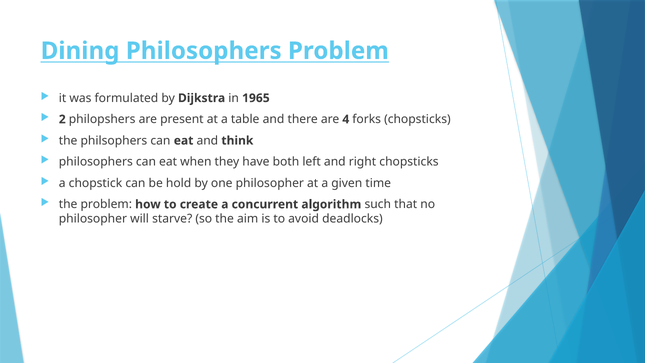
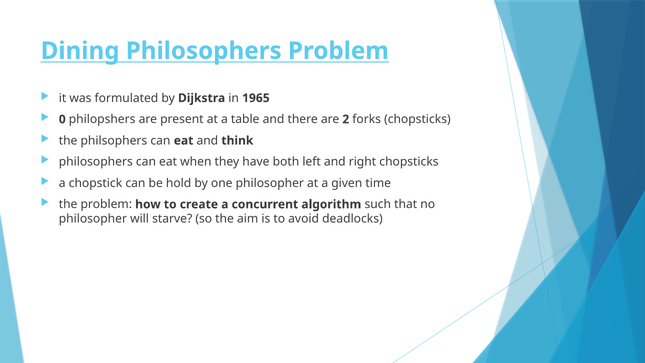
2: 2 -> 0 (62, 119)
4: 4 -> 2 (346, 119)
